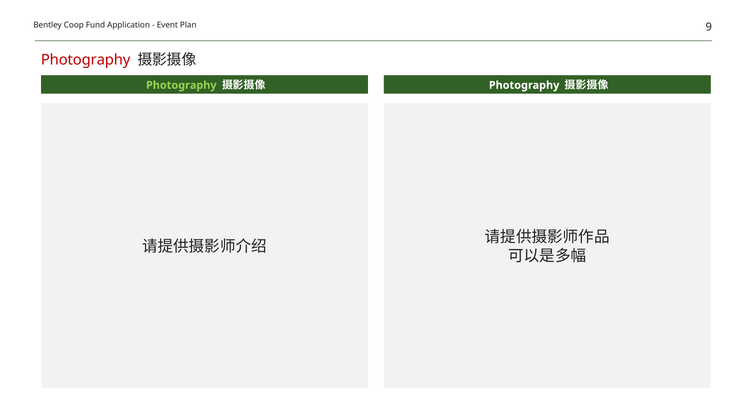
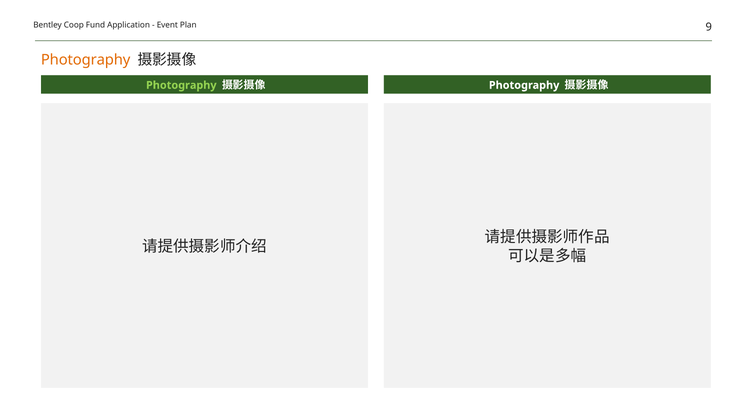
Photography colour: red -> orange (86, 60)
